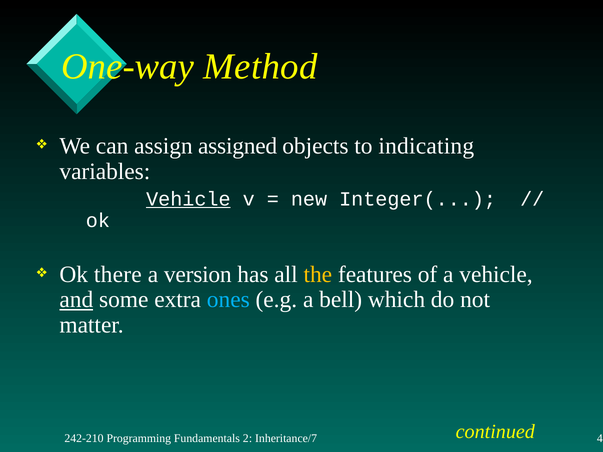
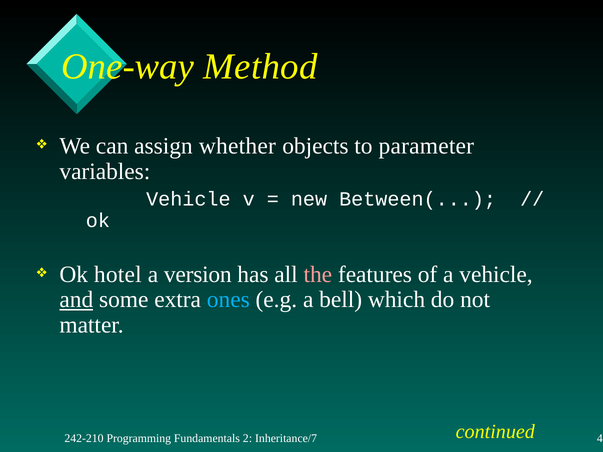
assigned: assigned -> whether (237, 146)
indicating: indicating -> parameter (426, 146)
Vehicle underline: present -> none (188, 199)
Integer(: Integer( -> Between( (418, 199)
there: there -> hotel (118, 275)
the colour: yellow -> pink (318, 275)
